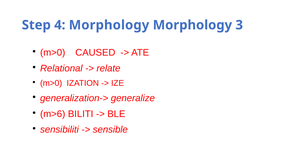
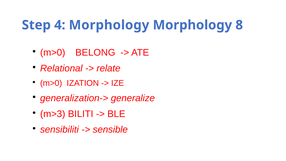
3: 3 -> 8 (239, 25)
CAUSED: CAUSED -> BELONG (95, 53)
m>6: m>6 -> m>3 (53, 114)
